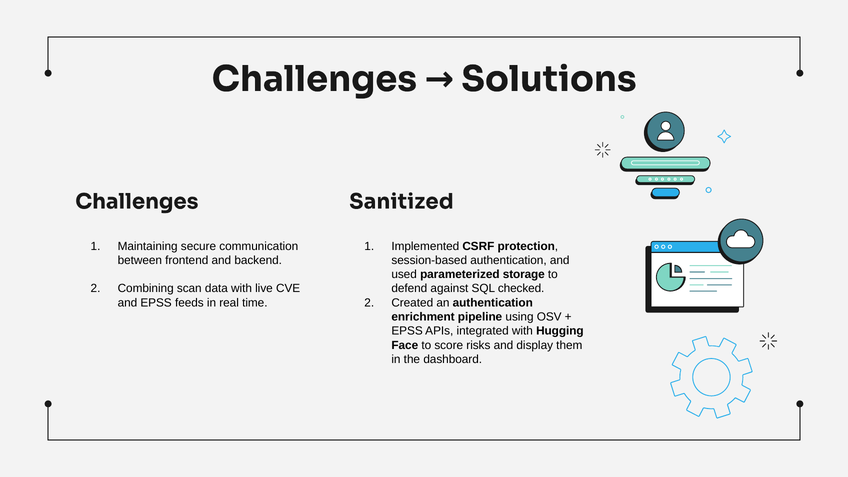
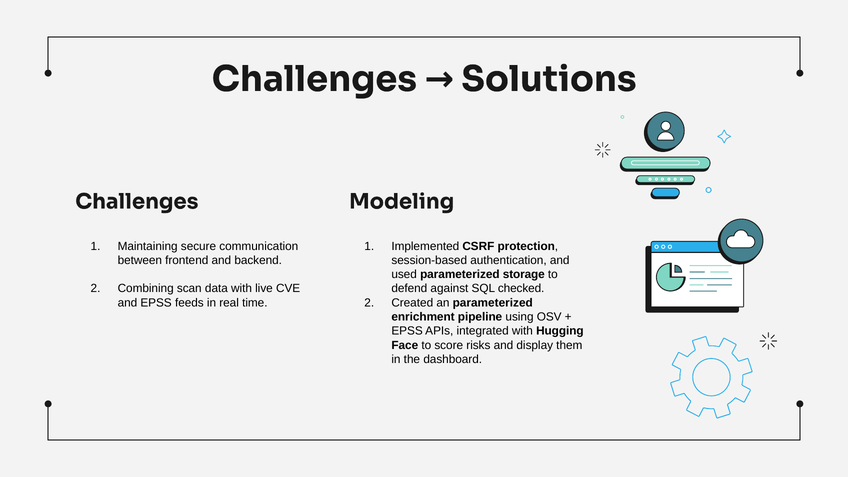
Sanitized: Sanitized -> Modeling (402, 202)
an authentication: authentication -> parameterized (493, 303)
